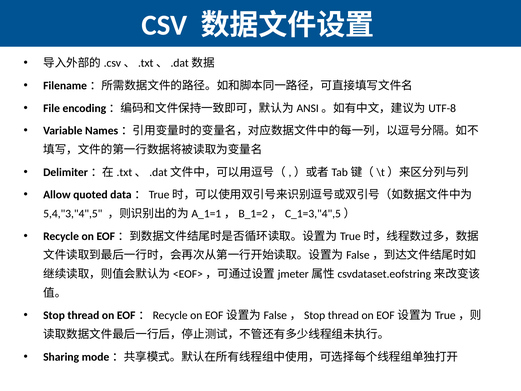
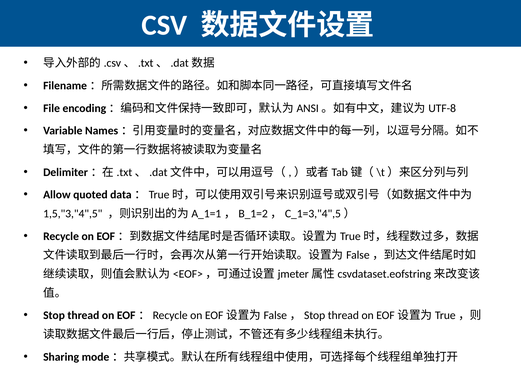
5,4,"3,"4",5: 5,4,"3,"4",5 -> 1,5,"3,"4",5 (73, 214)
